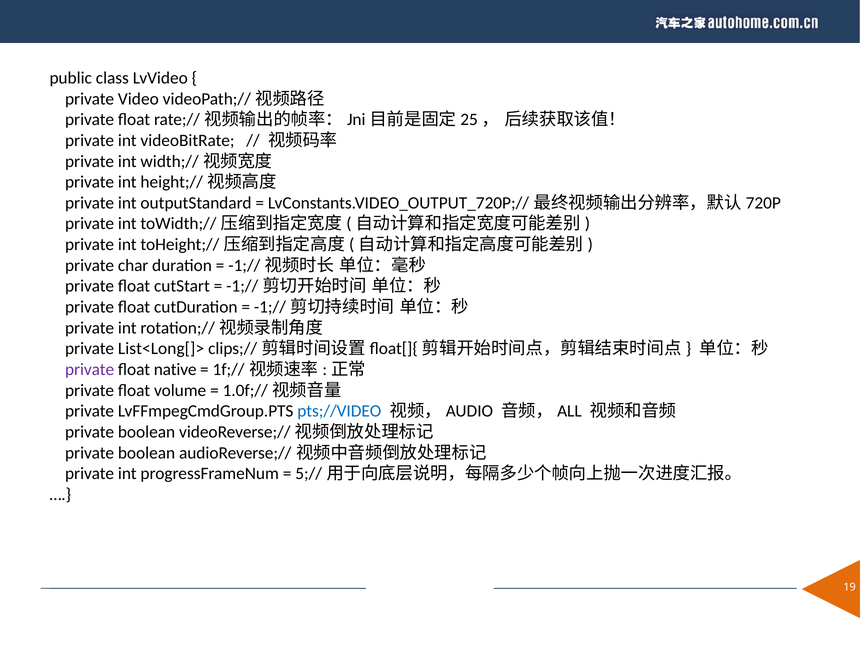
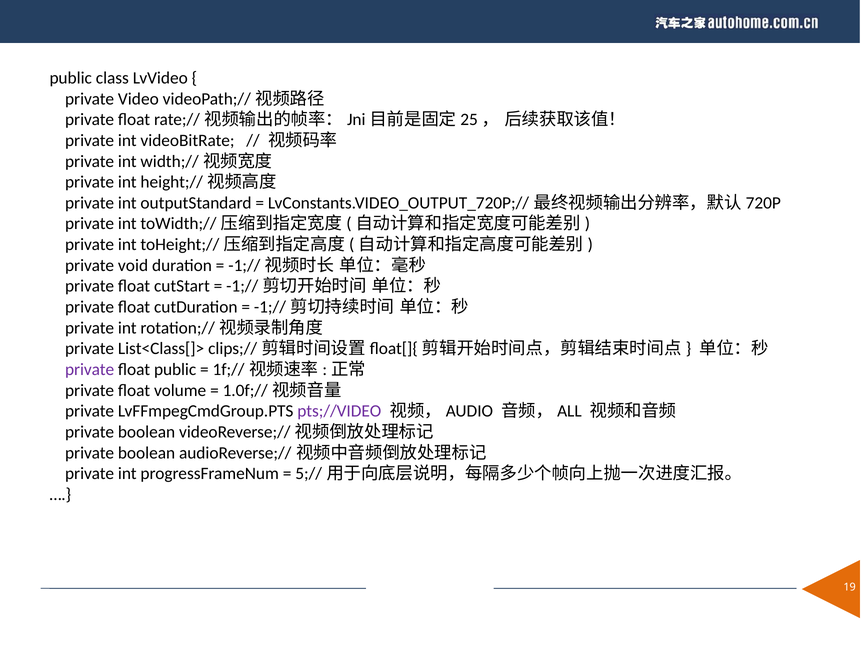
char: char -> void (133, 265)
List<Long[]>: List<Long[]> -> List<Class[]> (161, 349)
float native: native -> public (175, 369)
pts;//VIDEO colour: blue -> purple (339, 411)
